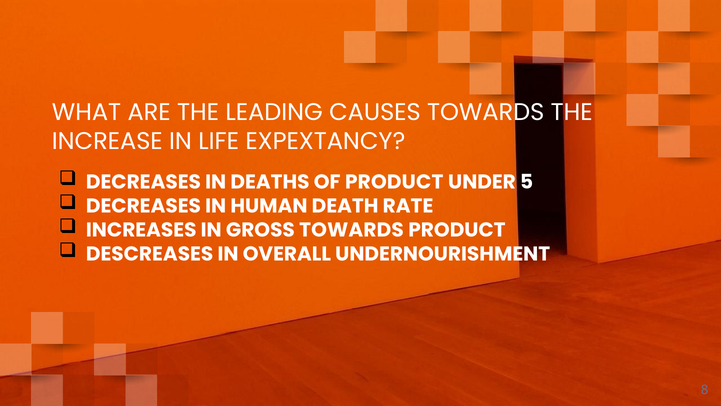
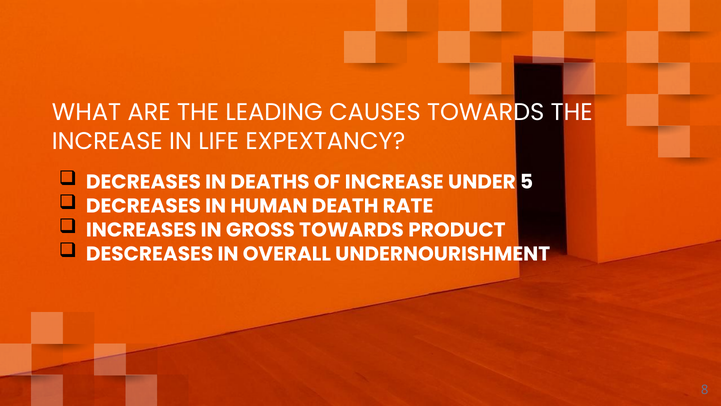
OF PRODUCT: PRODUCT -> INCREASE (394, 182)
